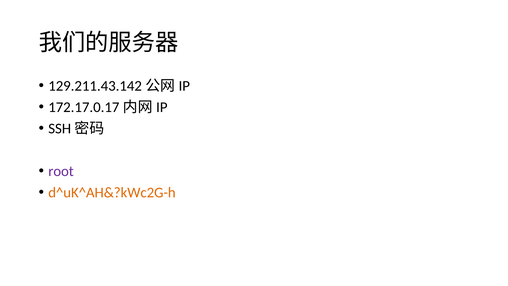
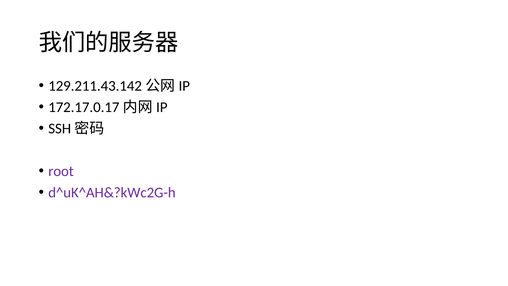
d^uK^AH&?kWc2G-h colour: orange -> purple (112, 192)
